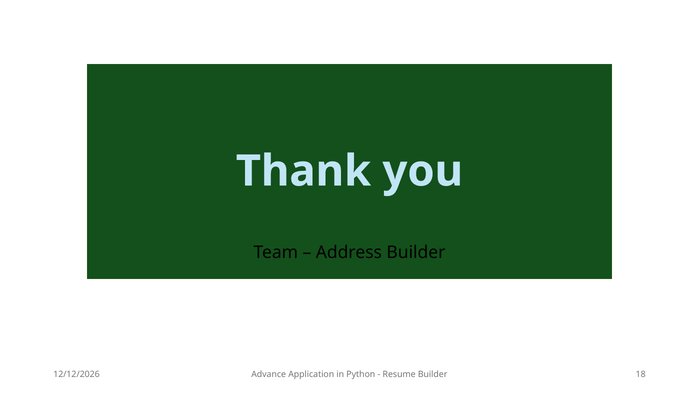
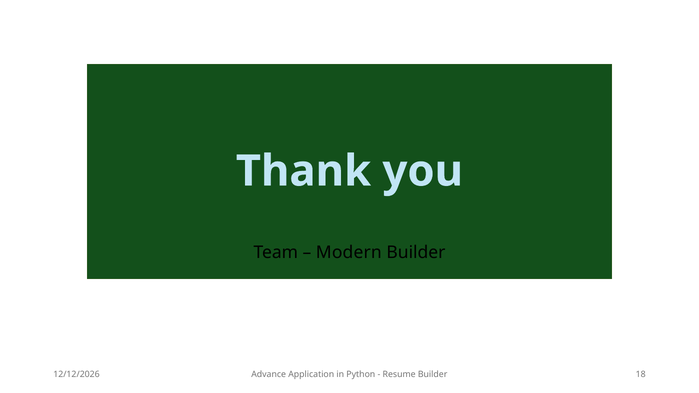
Address: Address -> Modern (349, 253)
